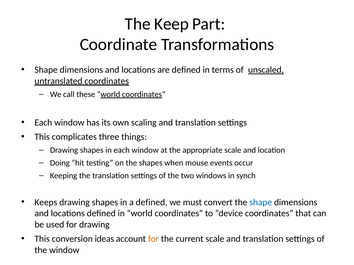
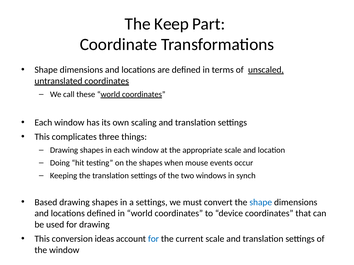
Keeps: Keeps -> Based (46, 203)
a defined: defined -> settings (152, 203)
for colour: orange -> blue (153, 239)
